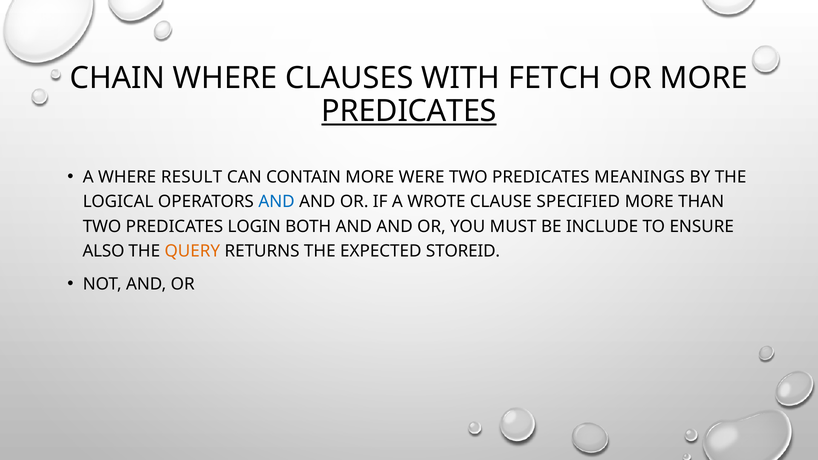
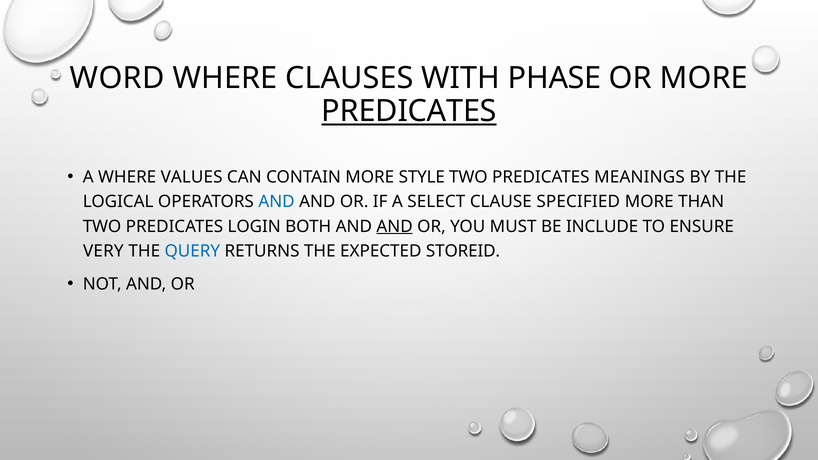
CHAIN: CHAIN -> WORD (117, 78)
FETCH: FETCH -> PHASE (555, 78)
RESULT: RESULT -> VALUES (192, 177)
WERE: WERE -> STYLE (422, 177)
WROTE: WROTE -> SELECT (436, 202)
AND underline: none -> present (395, 226)
ALSO: ALSO -> VERY (103, 251)
QUERY colour: orange -> blue (192, 251)
